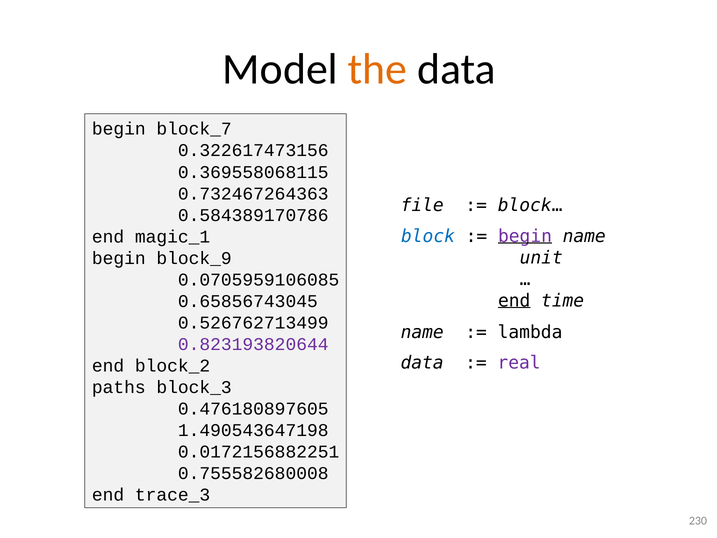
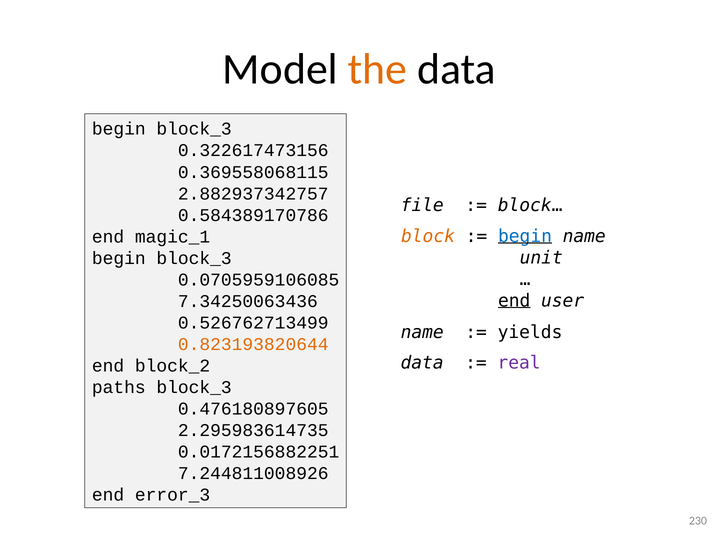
block_7: block_7 -> block_3 (194, 129)
0.732467264363: 0.732467264363 -> 2.882937342757 (253, 194)
block colour: blue -> orange (428, 236)
begin colour: purple -> blue (525, 236)
block_9: block_9 -> block_3 (194, 258)
time: time -> user (563, 301)
0.65856743045: 0.65856743045 -> 7.34250063436 (248, 301)
lambda: lambda -> yields (530, 332)
0.823193820644 colour: purple -> orange (253, 344)
1.490543647198: 1.490543647198 -> 2.295983614735 (253, 430)
0.755582680008: 0.755582680008 -> 7.244811008926 (253, 473)
trace_3: trace_3 -> error_3 (173, 495)
